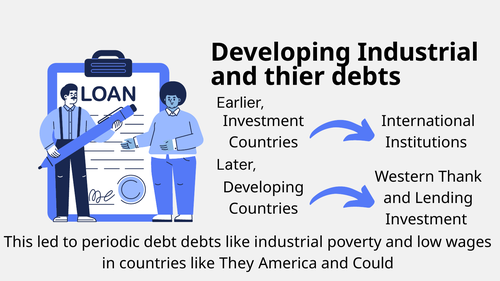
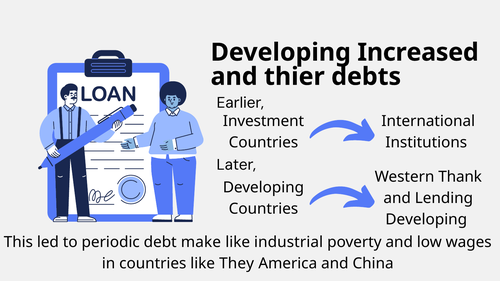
Developing Industrial: Industrial -> Increased (418, 52)
Investment: Investment -> Developing (426, 220)
debt debts: debts -> make (201, 242)
Could: Could -> China (373, 264)
